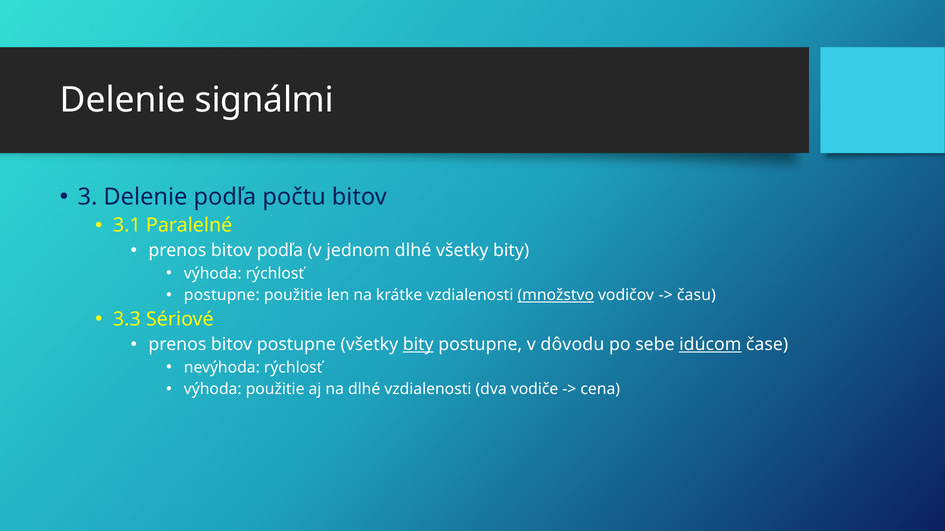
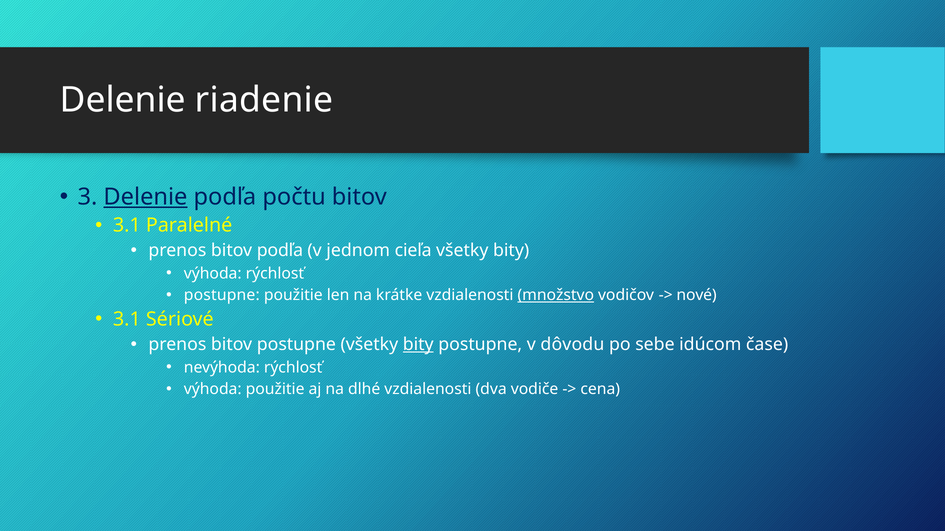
signálmi: signálmi -> riadenie (264, 100)
Delenie underline: none -> present (145, 197)
jednom dlhé: dlhé -> cieľa (413, 251)
času: času -> nové (697, 296)
3.3: 3.3 -> 3.1 (127, 320)
idúcom underline: present -> none (710, 345)
